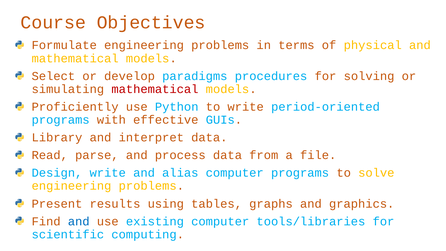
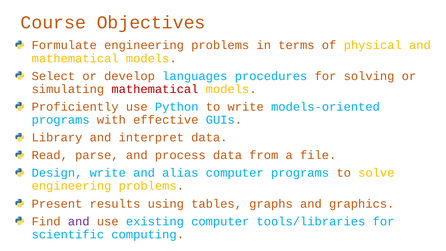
paradigms: paradigms -> languages (195, 76)
period-oriented: period-oriented -> models-oriented (326, 107)
and colour: blue -> purple (79, 221)
